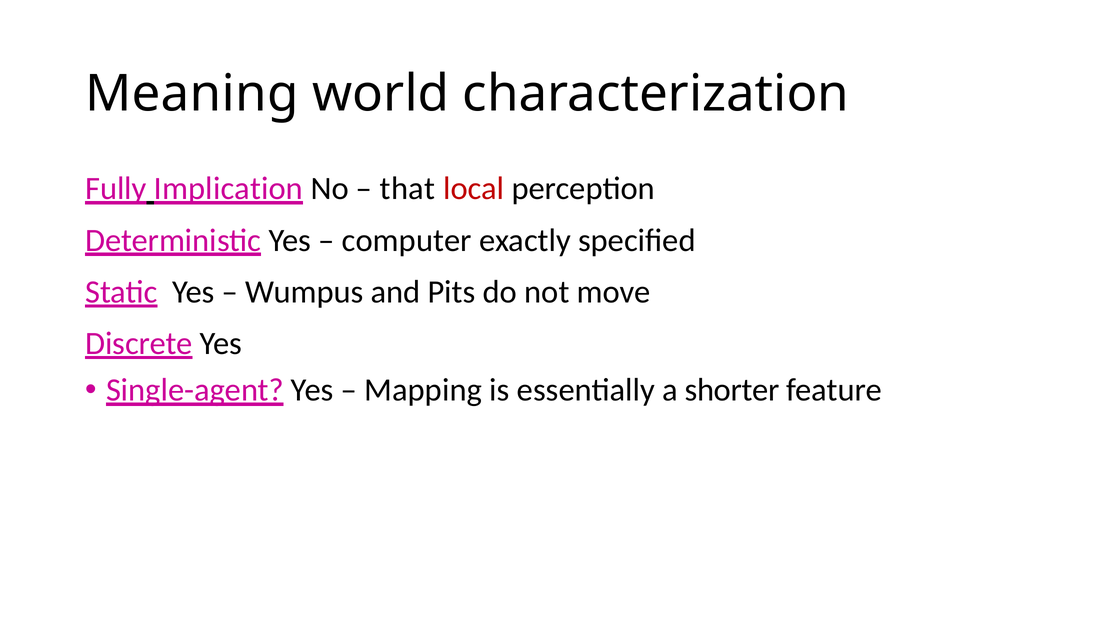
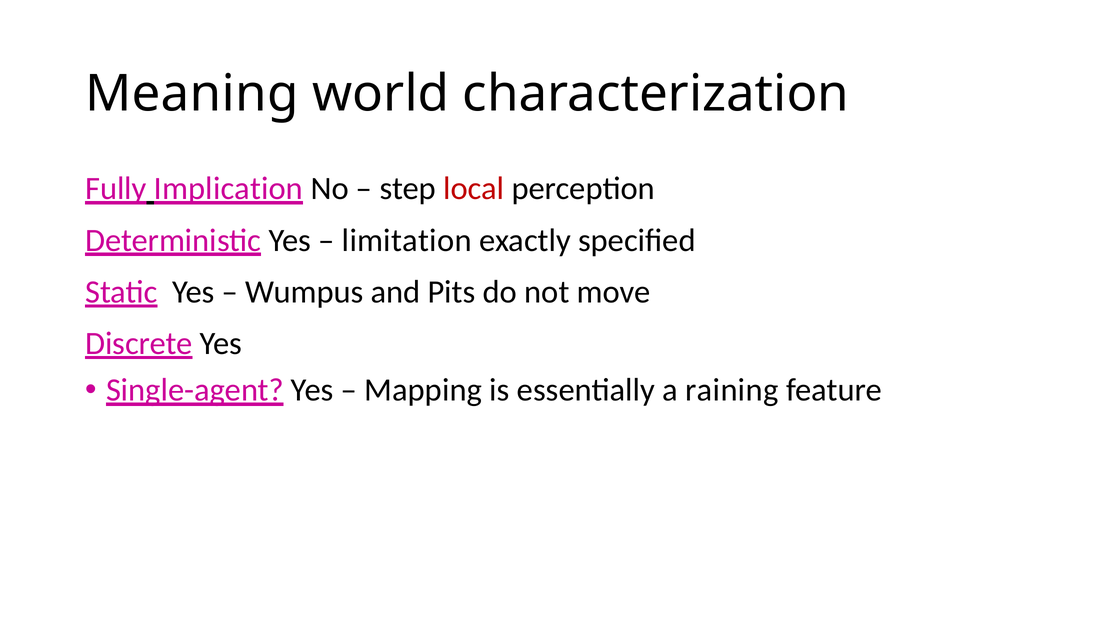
that: that -> step (408, 189)
computer: computer -> limitation (407, 240)
shorter: shorter -> raining (732, 390)
